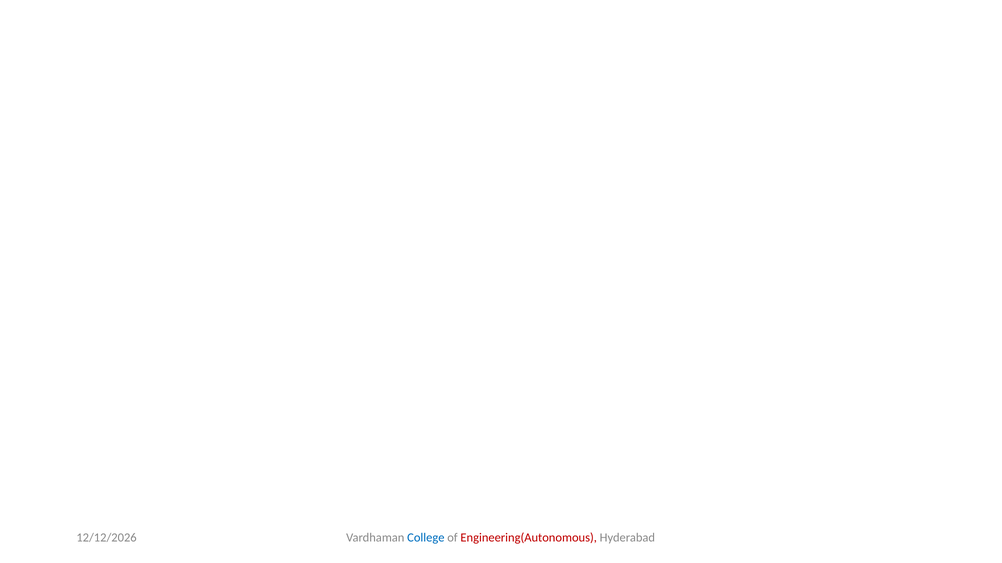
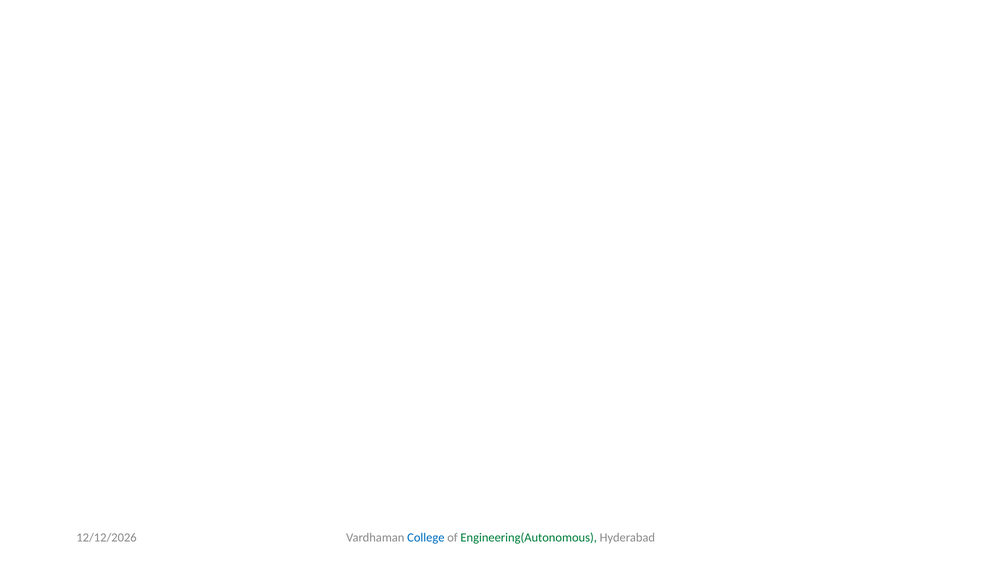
Engineering(Autonomous colour: red -> green (529, 538)
